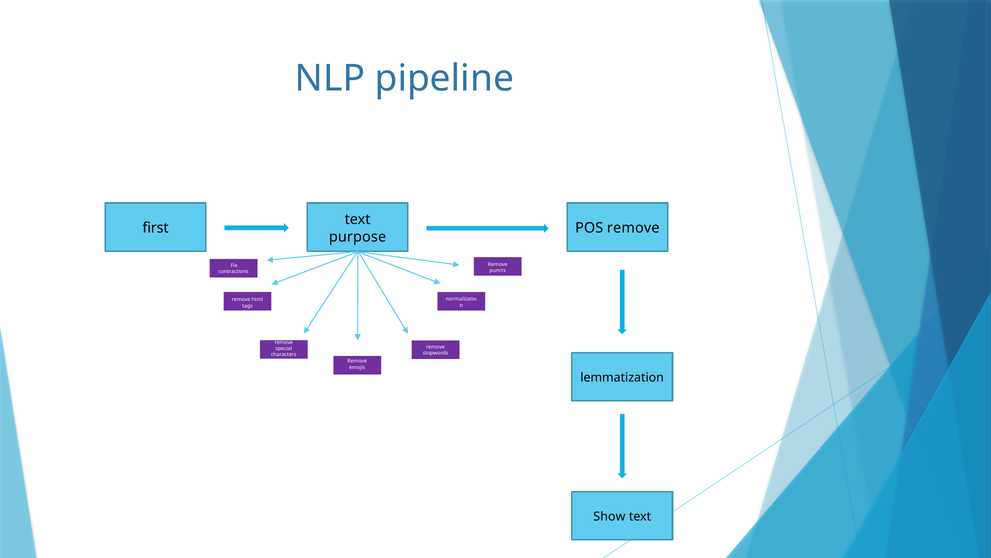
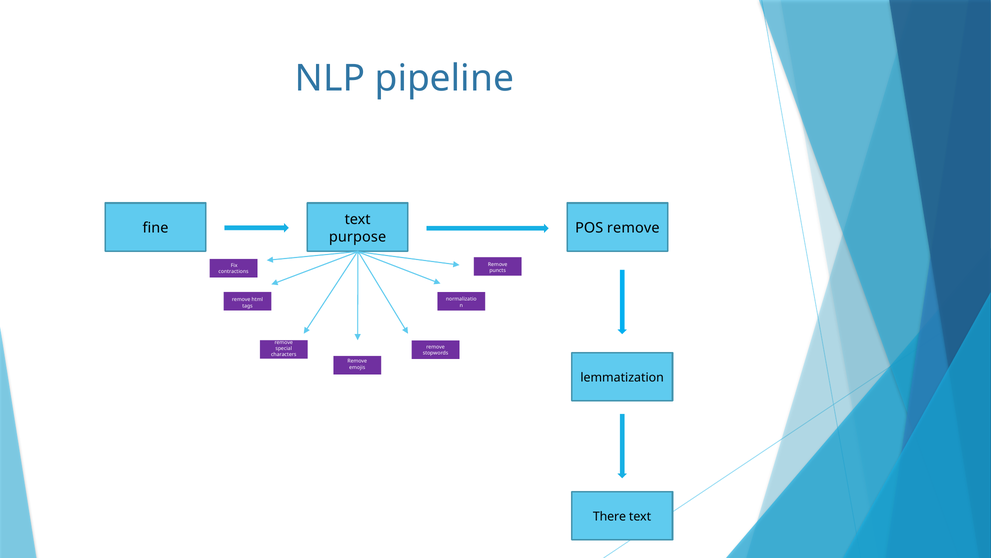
first: first -> fine (155, 228)
Show: Show -> There (610, 516)
